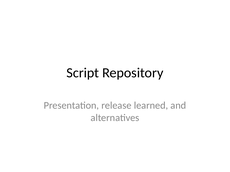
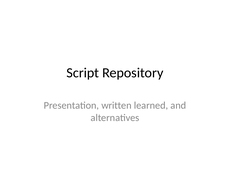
release: release -> written (116, 106)
